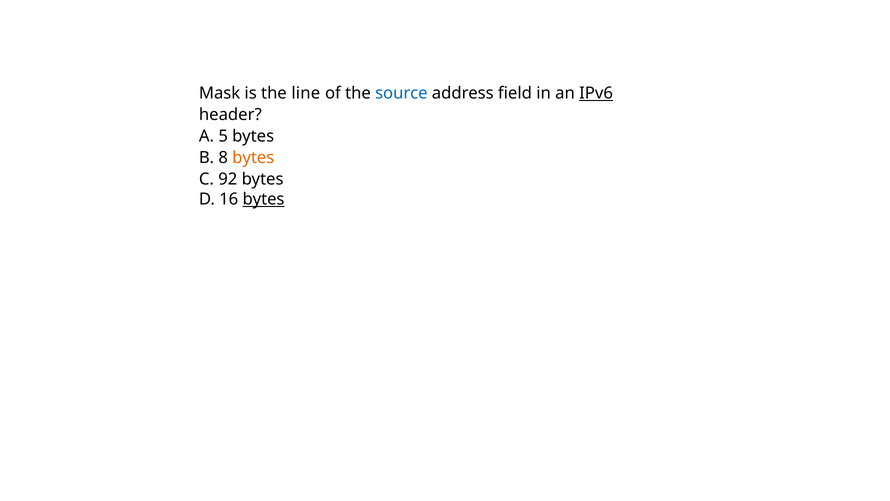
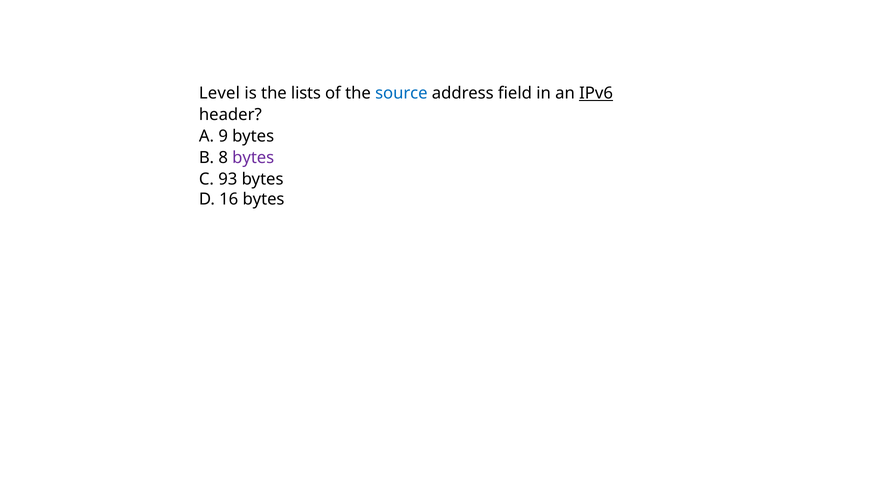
Mask: Mask -> Level (219, 93)
line: line -> lists (306, 93)
5: 5 -> 9 (223, 136)
bytes colour: orange -> purple (253, 158)
92: 92 -> 93 (228, 179)
bytes underline: present -> none (264, 199)
